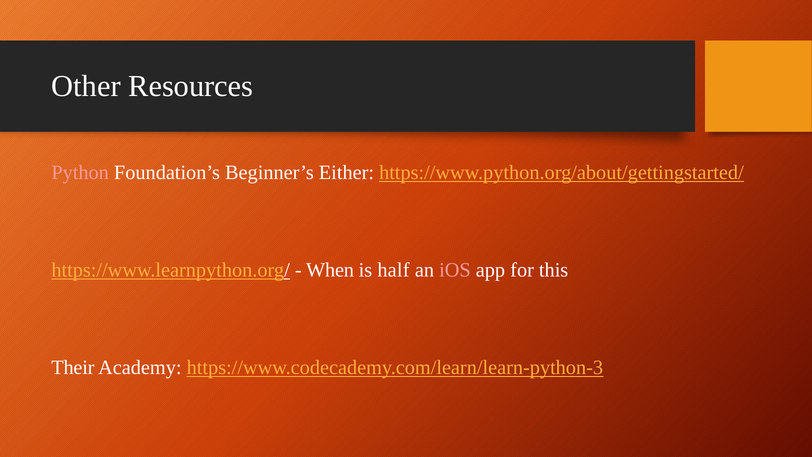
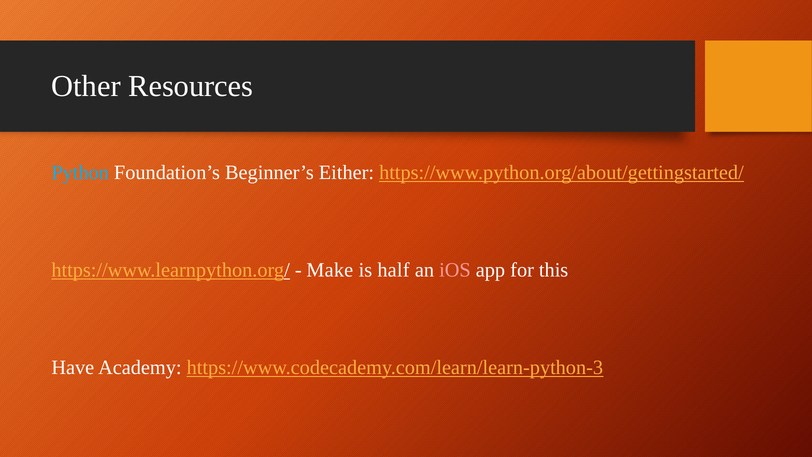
Python colour: pink -> light blue (80, 172)
When: When -> Make (330, 270)
Their: Their -> Have (73, 367)
